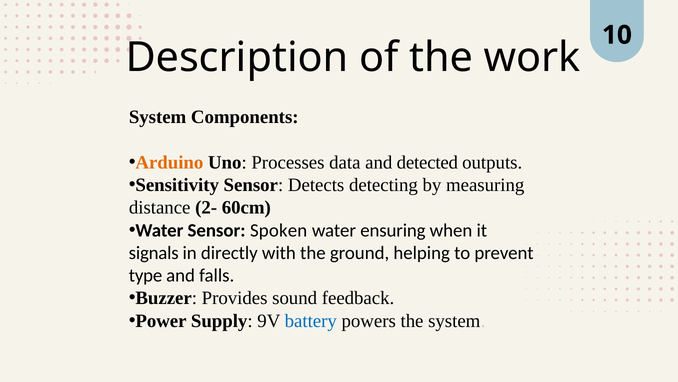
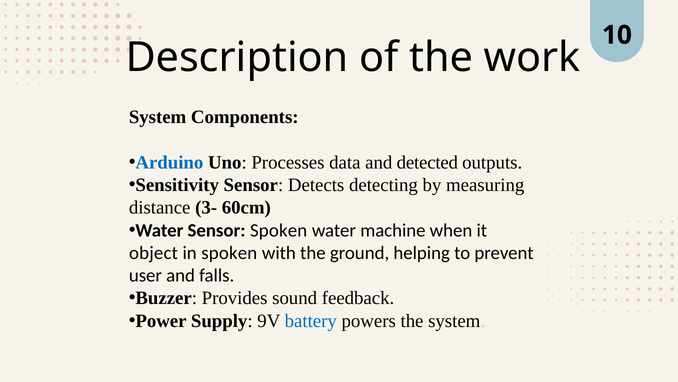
Arduino colour: orange -> blue (169, 162)
2-: 2- -> 3- (206, 207)
ensuring: ensuring -> machine (393, 230)
signals: signals -> object (154, 253)
in directly: directly -> spoken (229, 253)
type: type -> user (145, 275)
